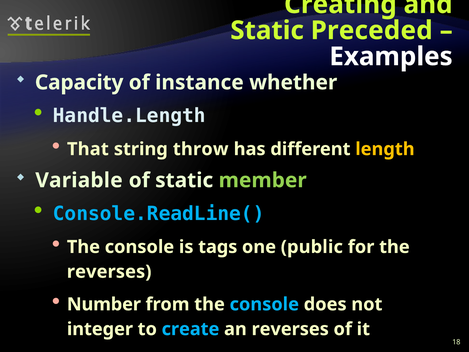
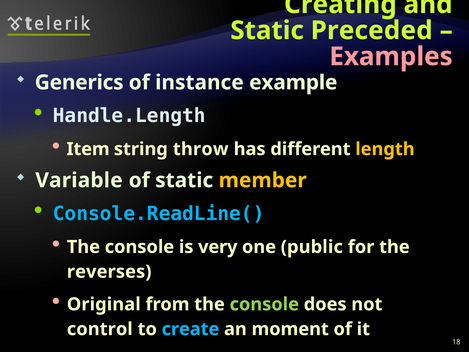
Examples colour: white -> pink (391, 57)
Capacity: Capacity -> Generics (79, 82)
whether: whether -> example (293, 82)
That: That -> Item (88, 149)
member colour: light green -> yellow (263, 180)
tags: tags -> very (218, 247)
Number: Number -> Original (104, 304)
console colour: light blue -> light green (264, 304)
integer: integer -> control (100, 329)
an reverses: reverses -> moment (290, 329)
